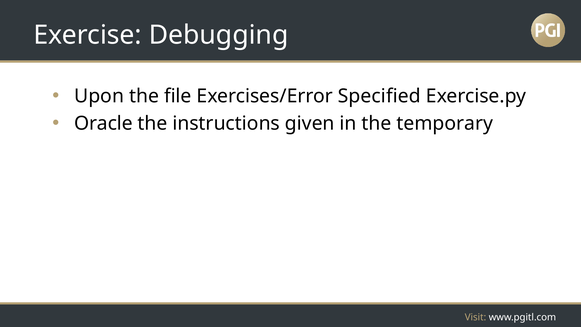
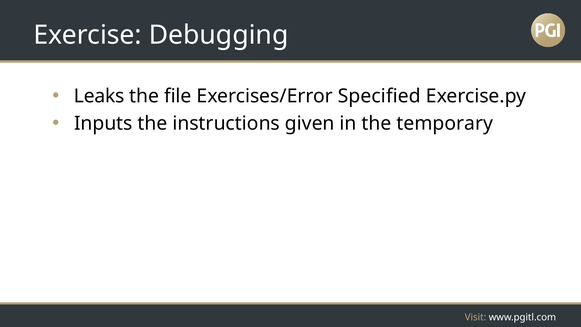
Upon: Upon -> Leaks (99, 96)
Oracle: Oracle -> Inputs (103, 123)
